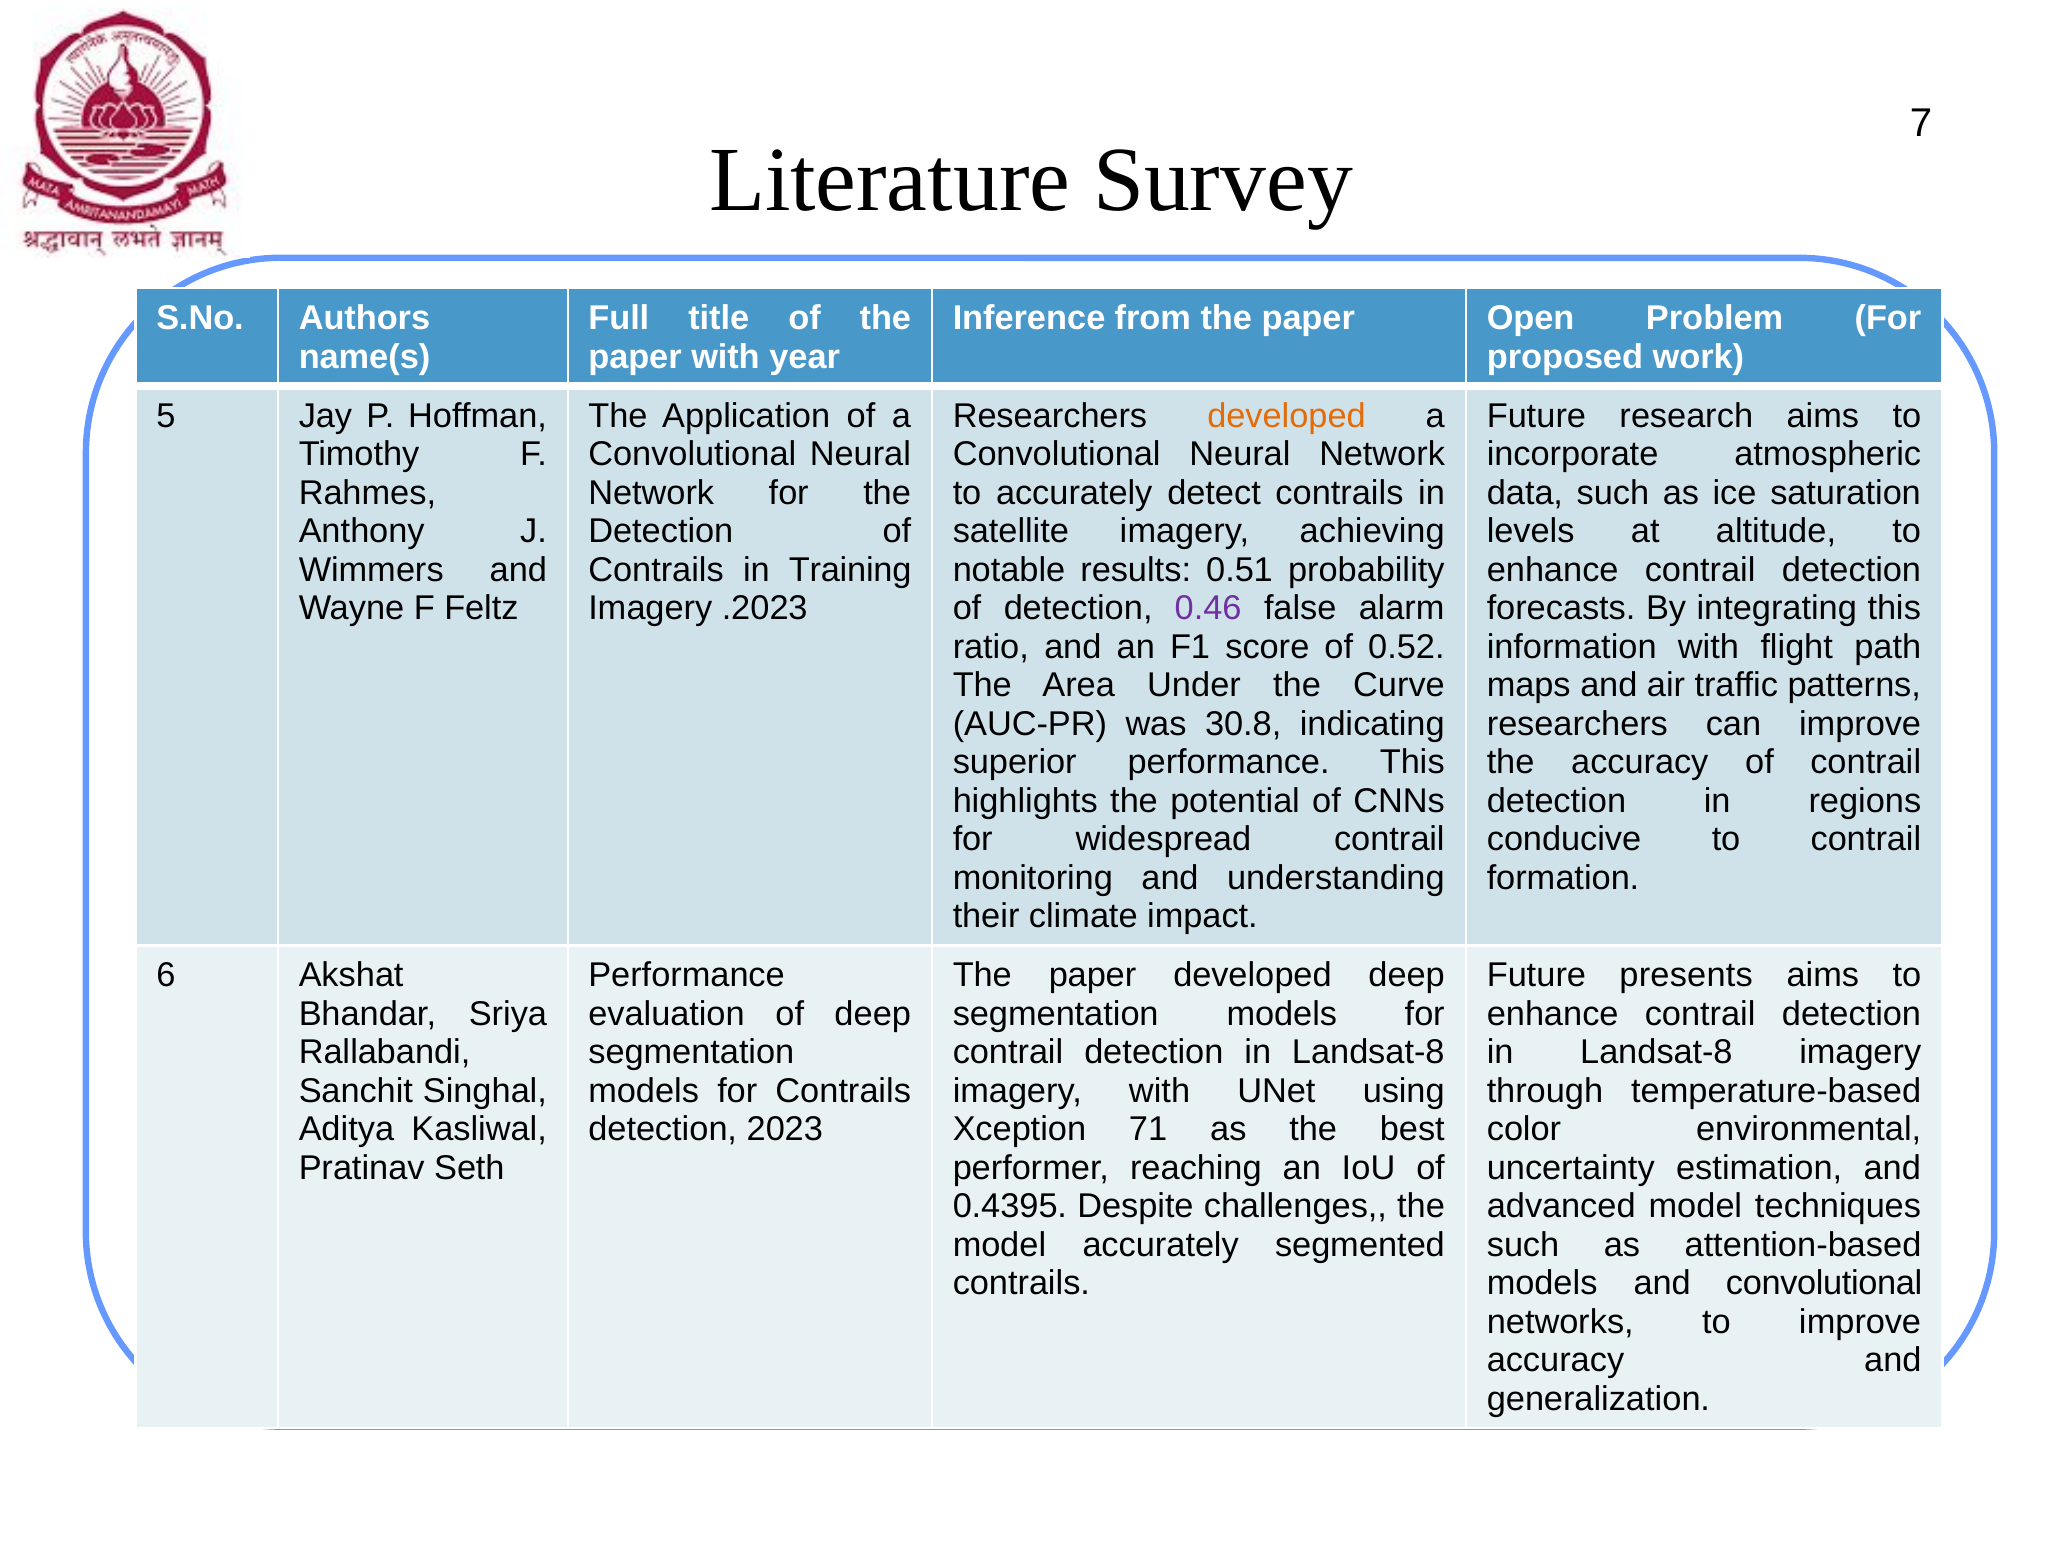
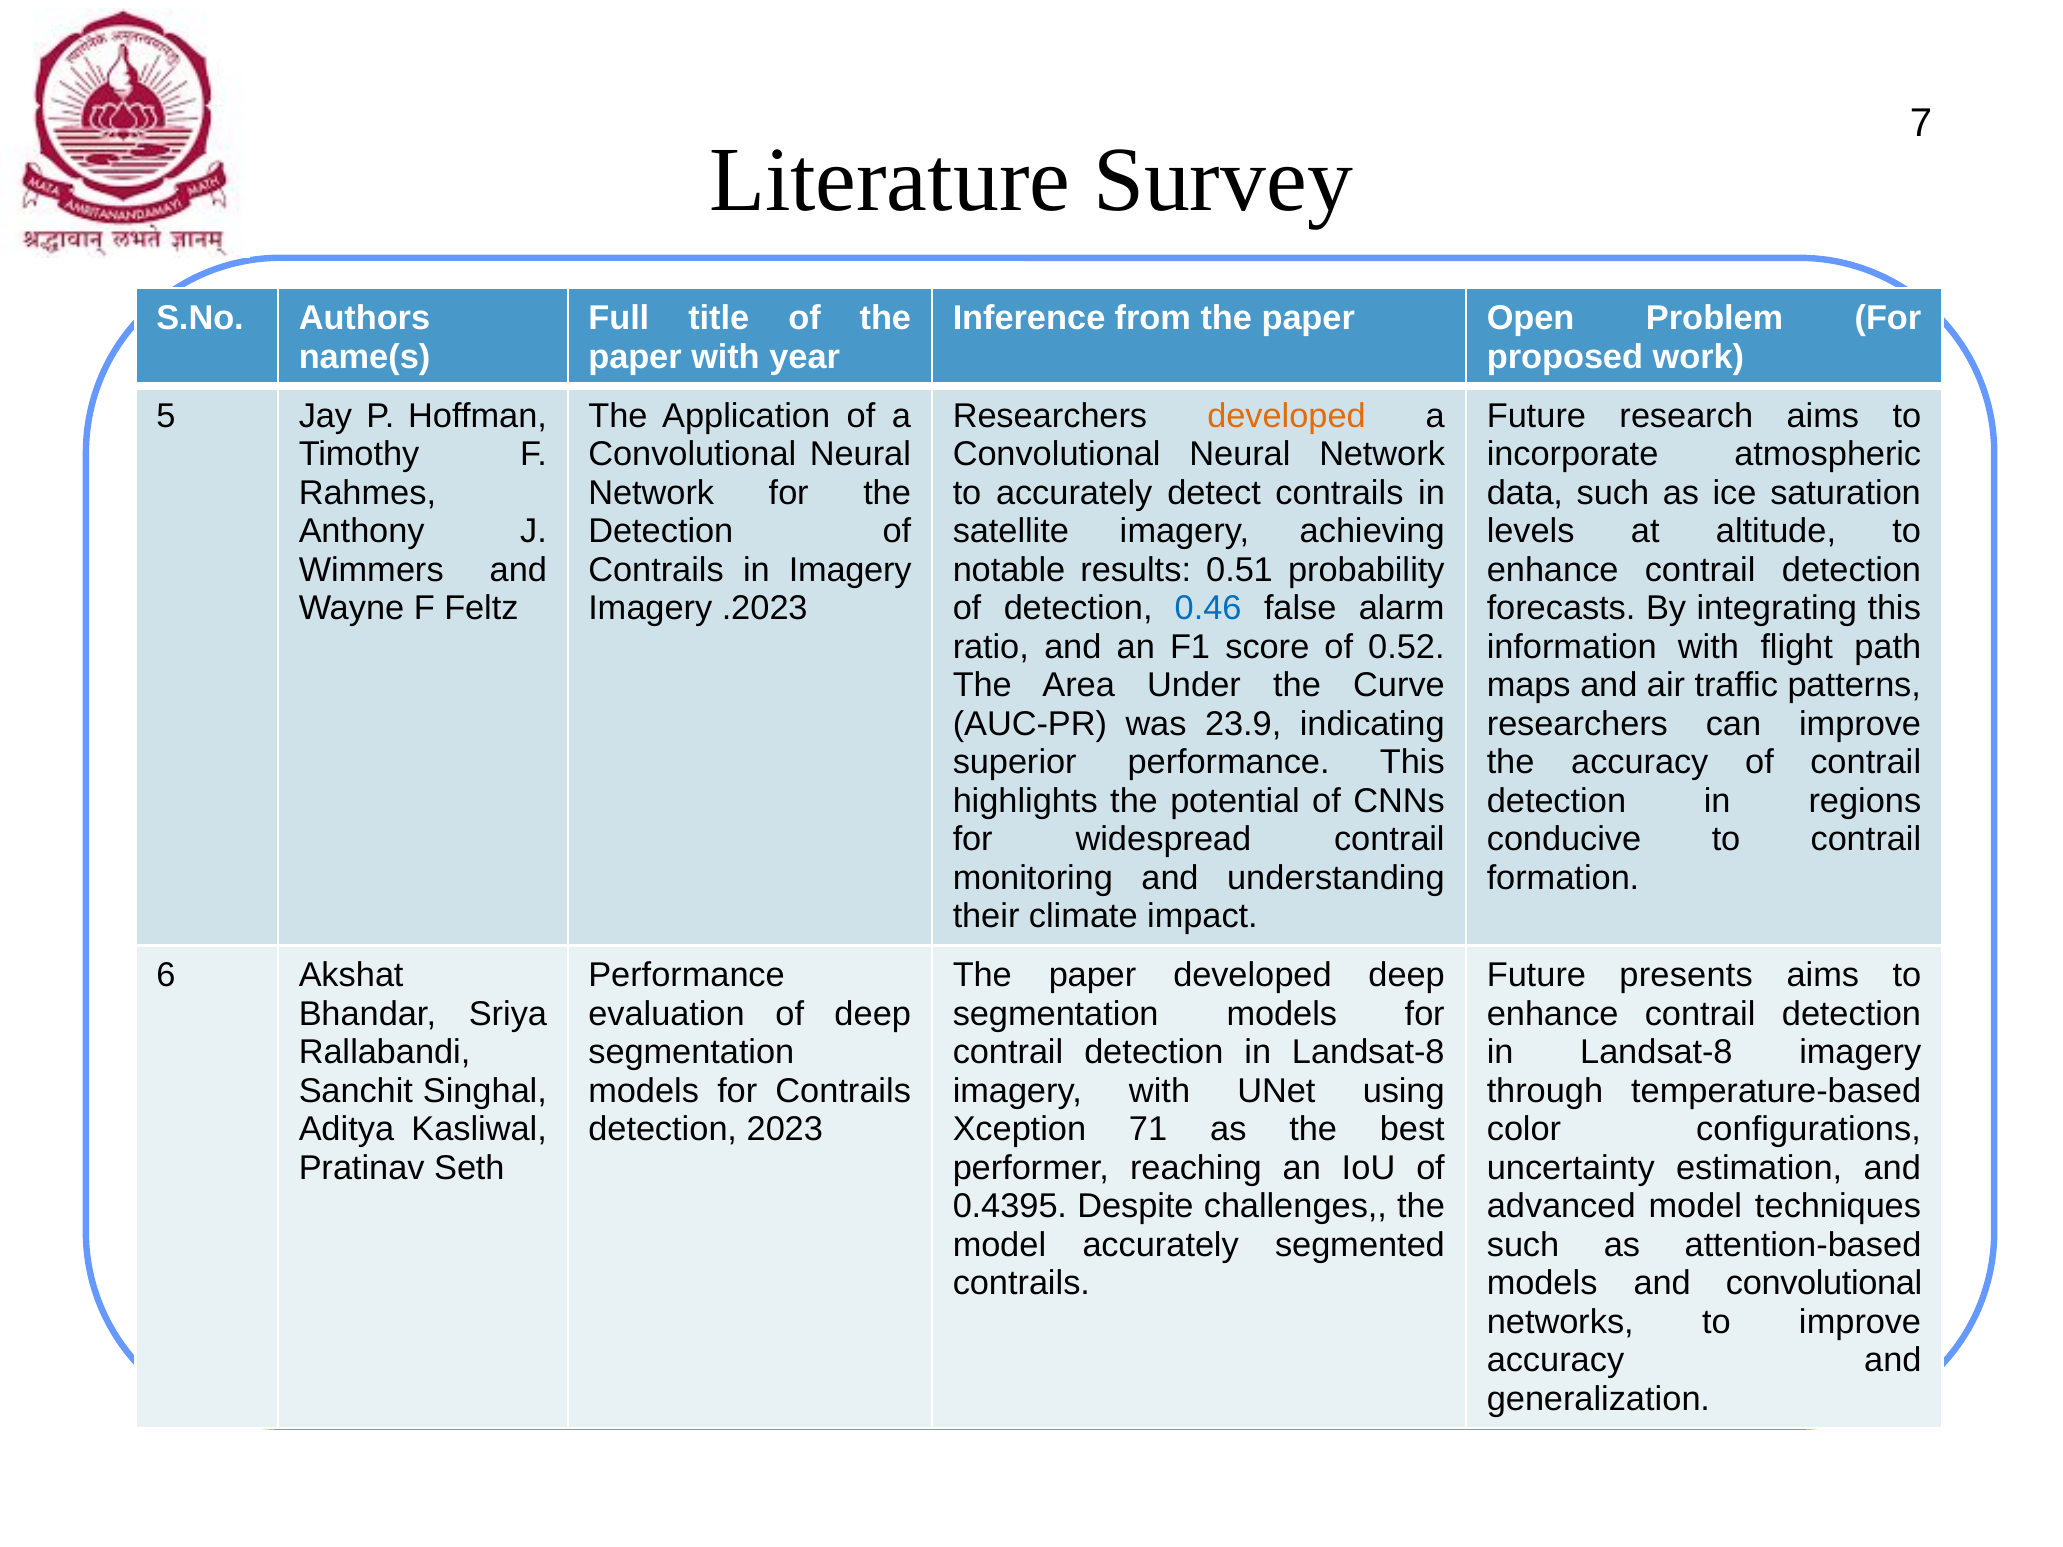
in Training: Training -> Imagery (850, 570)
0.46 colour: purple -> blue (1208, 609)
30.8: 30.8 -> 23.9 (1243, 724)
environmental: environmental -> configurations (1809, 1130)
